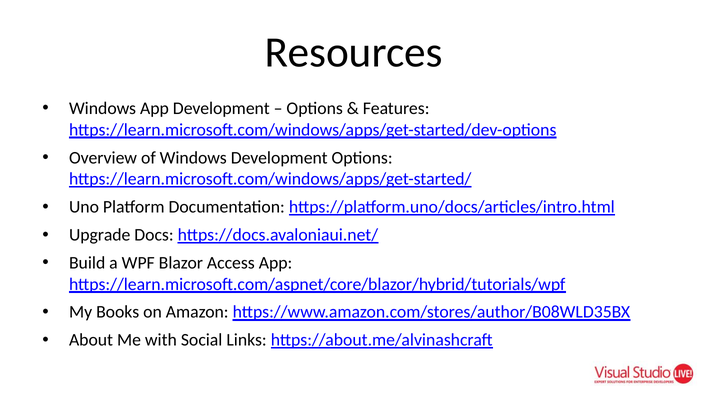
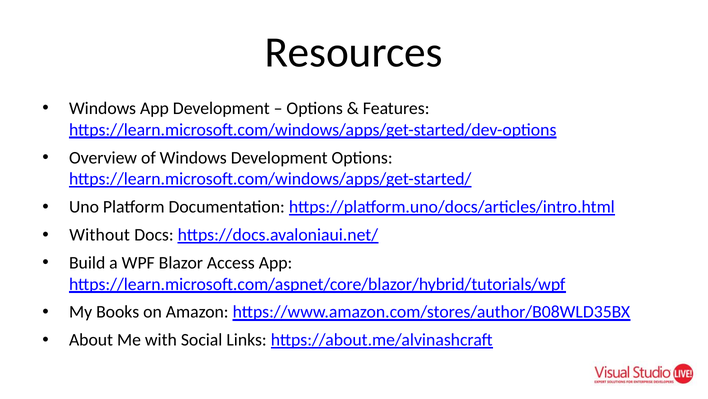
Upgrade: Upgrade -> Without (100, 235)
